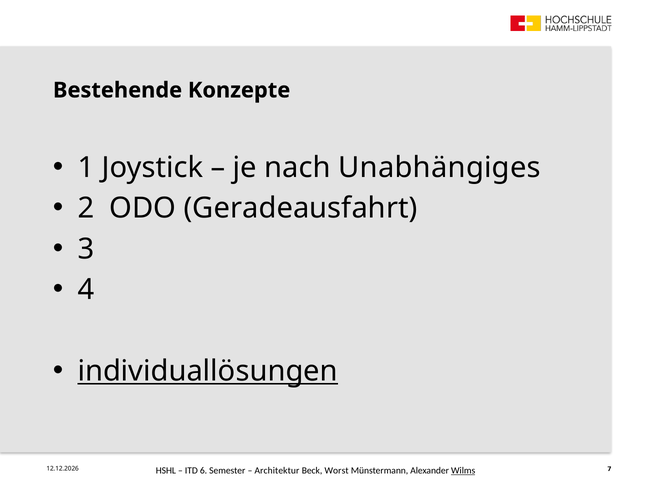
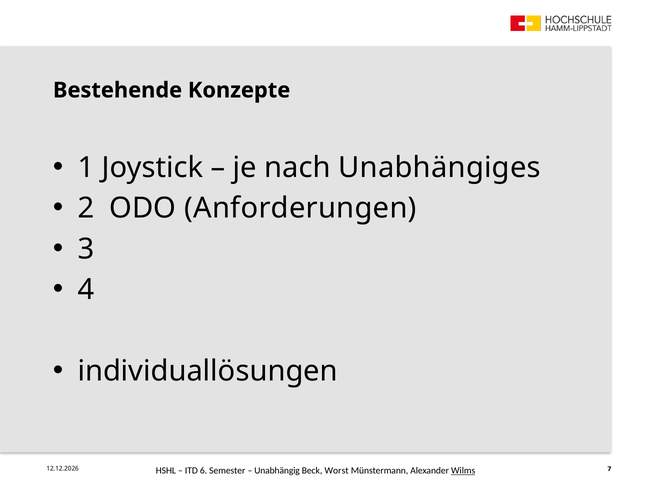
Geradeausfahrt: Geradeausfahrt -> Anforderungen (300, 208)
individuallösungen underline: present -> none (208, 371)
Architektur: Architektur -> Unabhängig (277, 471)
